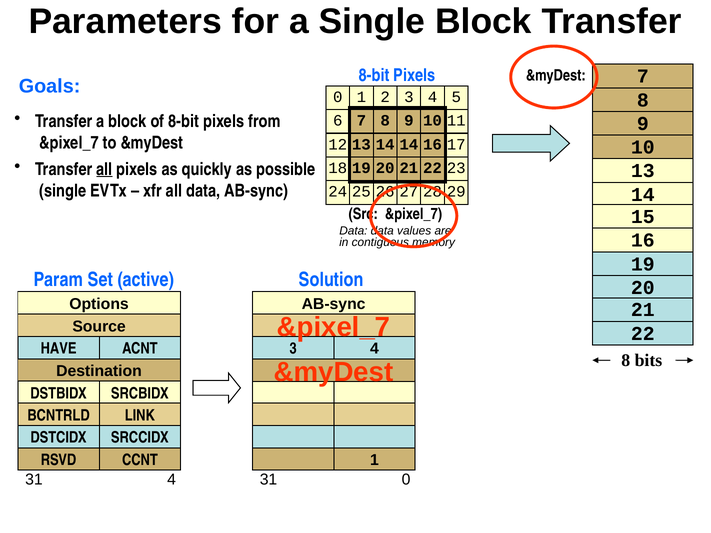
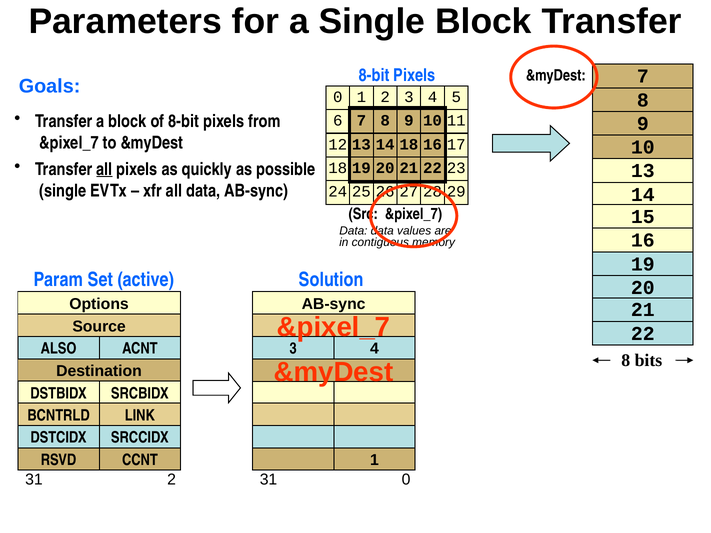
14 14: 14 -> 18 (409, 144)
HAVE: HAVE -> ALSO (59, 349)
31 4: 4 -> 2 (172, 480)
